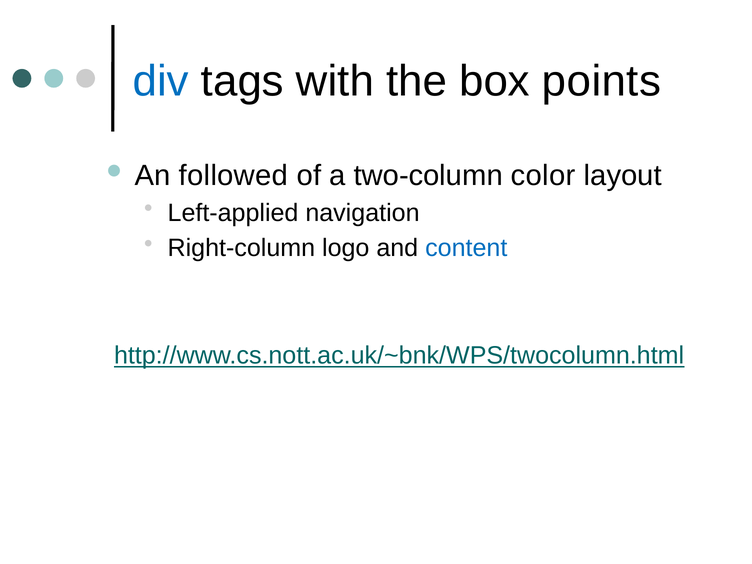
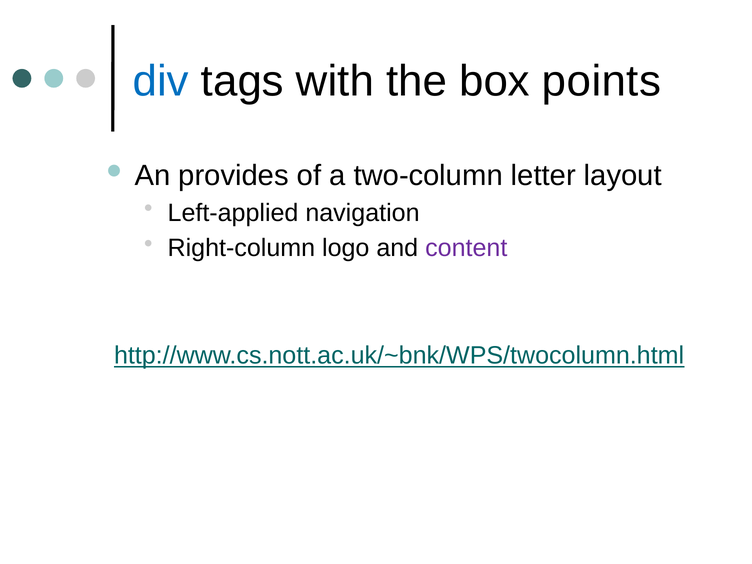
followed: followed -> provides (234, 175)
color: color -> letter (543, 175)
content colour: blue -> purple (466, 248)
